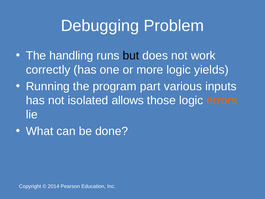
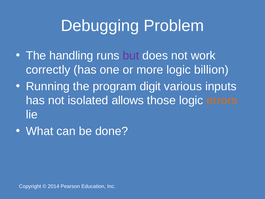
but colour: black -> purple (131, 56)
yields: yields -> billion (211, 70)
part: part -> digit (150, 86)
